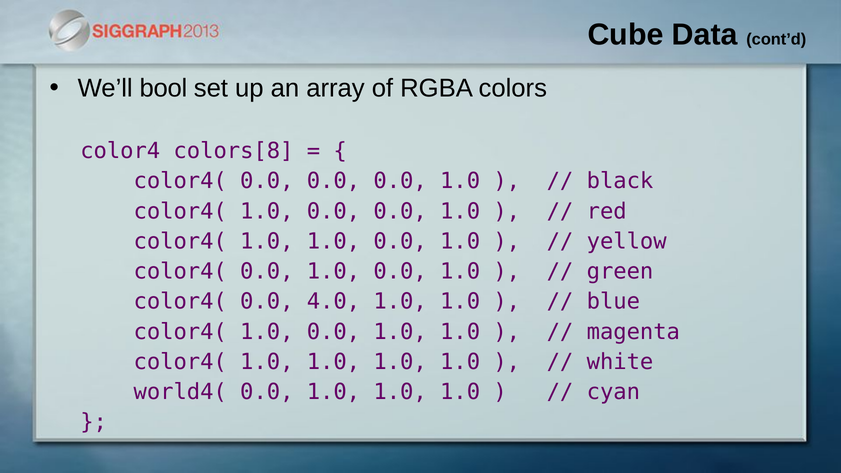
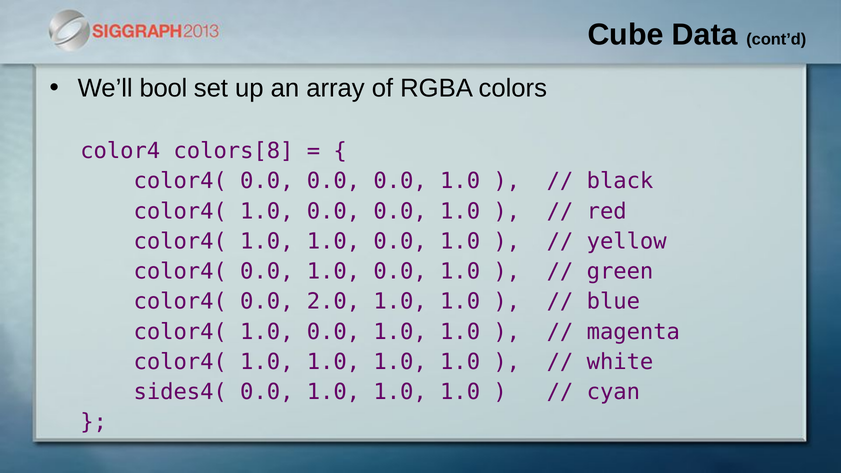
4.0: 4.0 -> 2.0 (333, 302)
world4(: world4( -> sides4( (180, 392)
